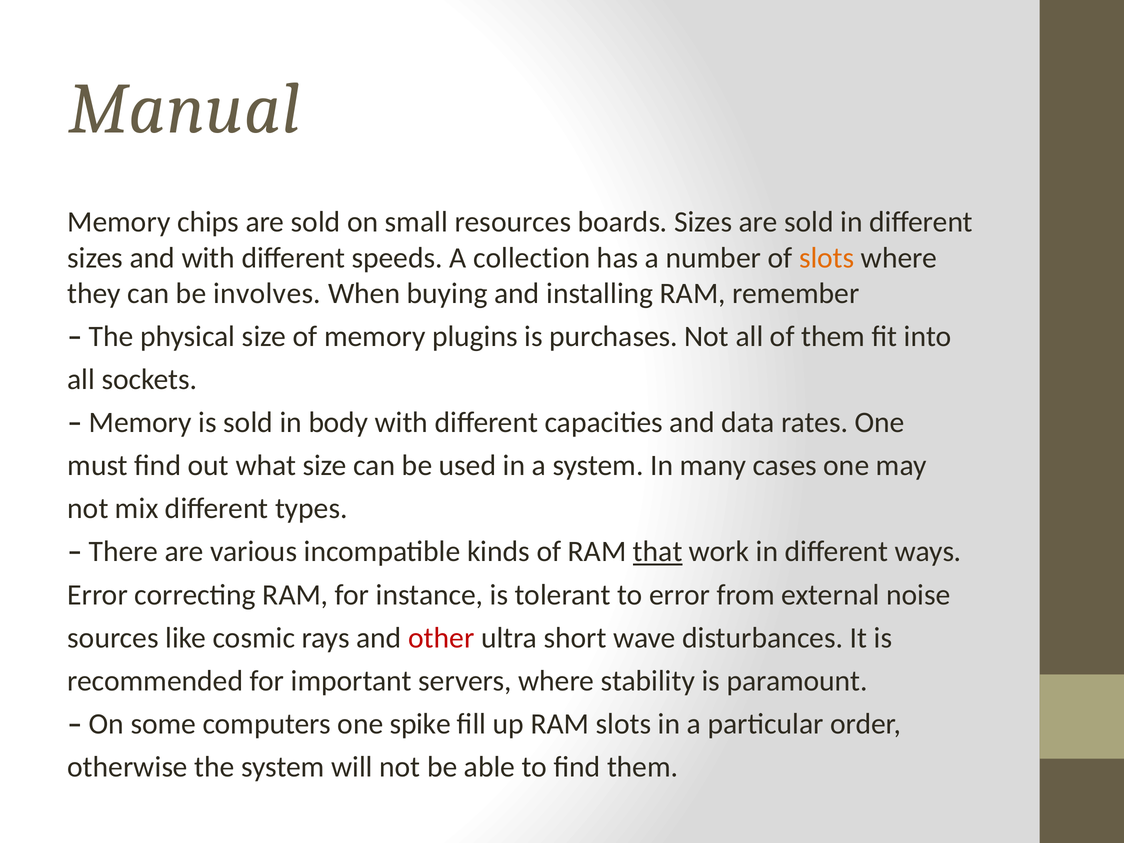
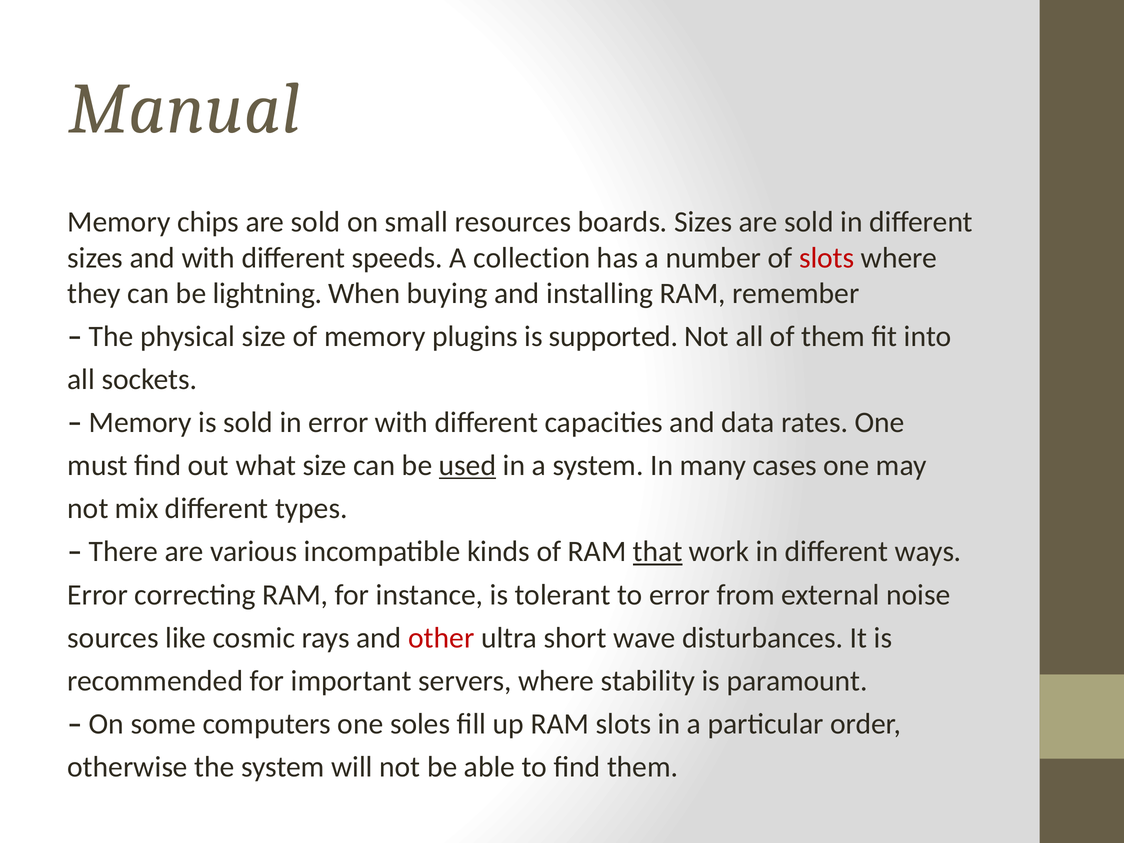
slots colour: orange -> red (827, 258)
involves: involves -> lightning (267, 293)
purchases: purchases -> supported (614, 336)
in body: body -> error (338, 423)
used underline: none -> present (467, 466)
spike: spike -> soles (420, 724)
